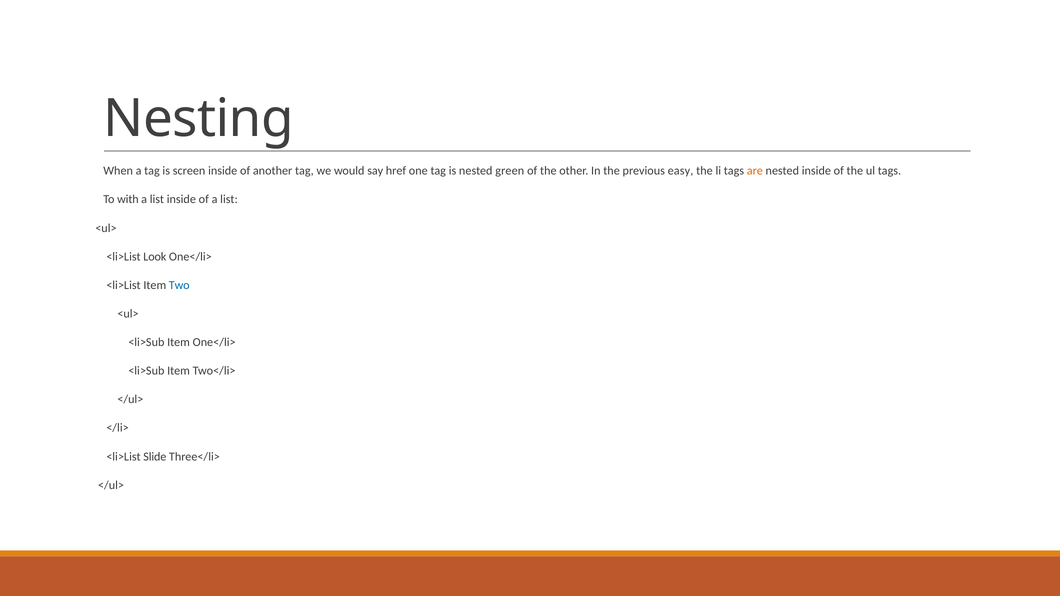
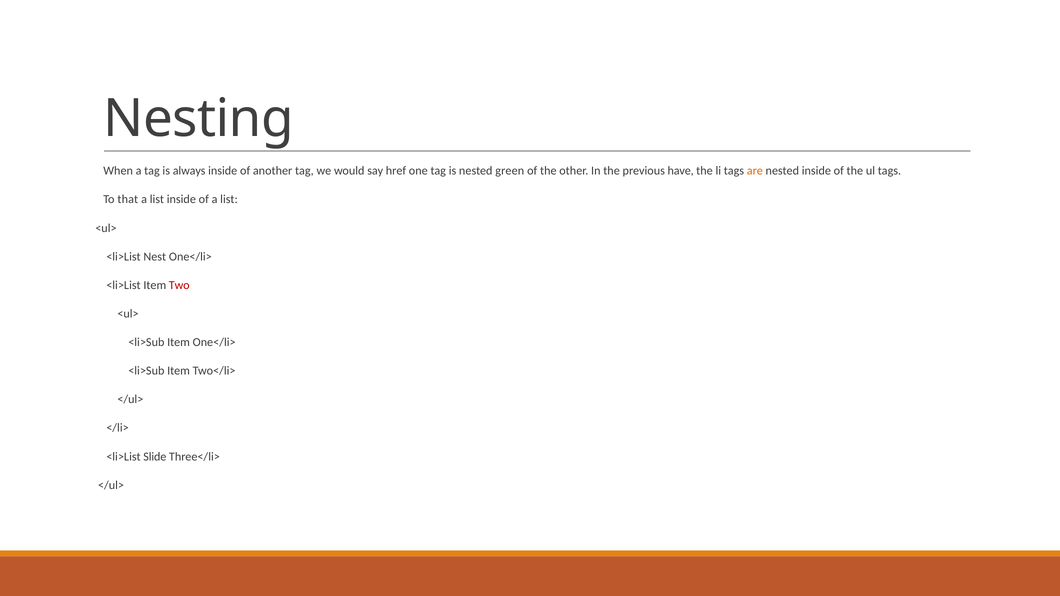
screen: screen -> always (189, 171)
easy: easy -> have (681, 171)
with: with -> that (128, 200)
Look: Look -> Nest (155, 257)
Two colour: blue -> red (179, 285)
